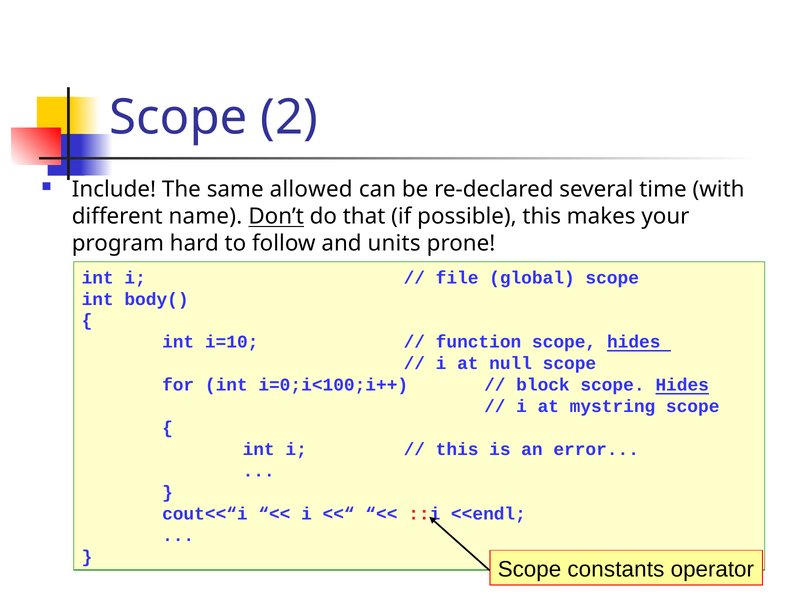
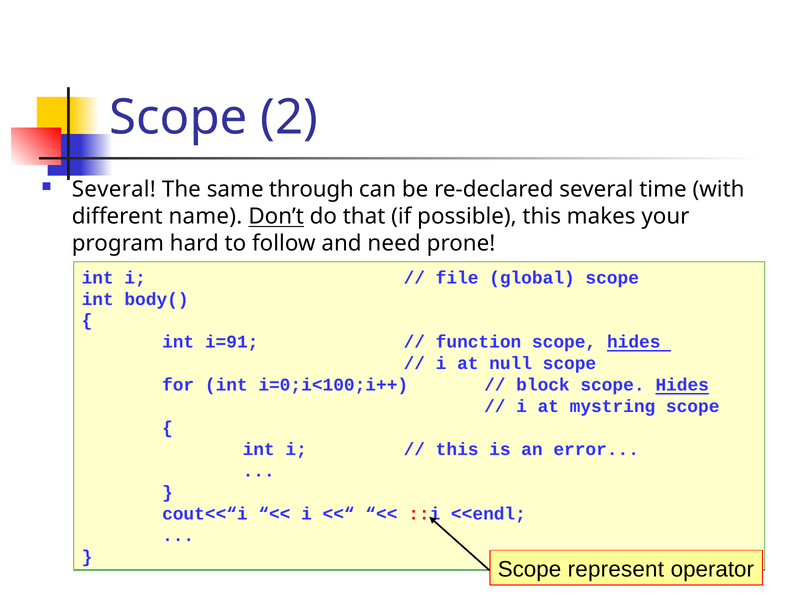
Include: Include -> Several (114, 190)
allowed: allowed -> through (311, 190)
units: units -> need (394, 243)
i=10: i=10 -> i=91 (232, 342)
constants: constants -> represent (616, 569)
